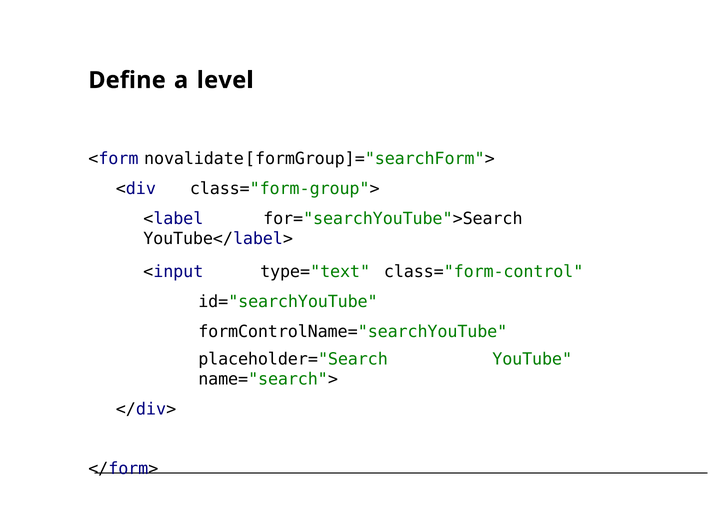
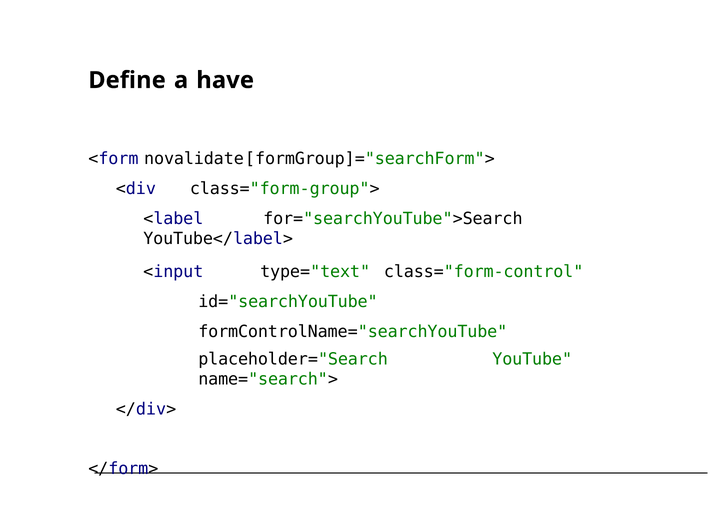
level: level -> have (225, 80)
